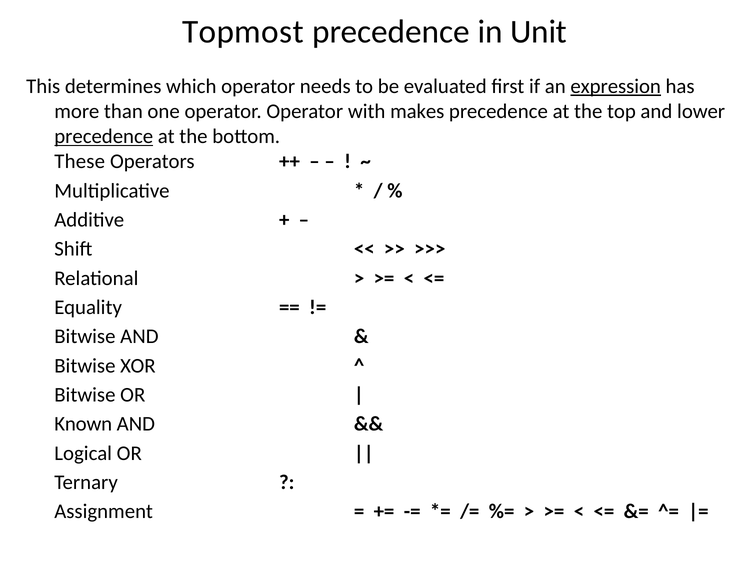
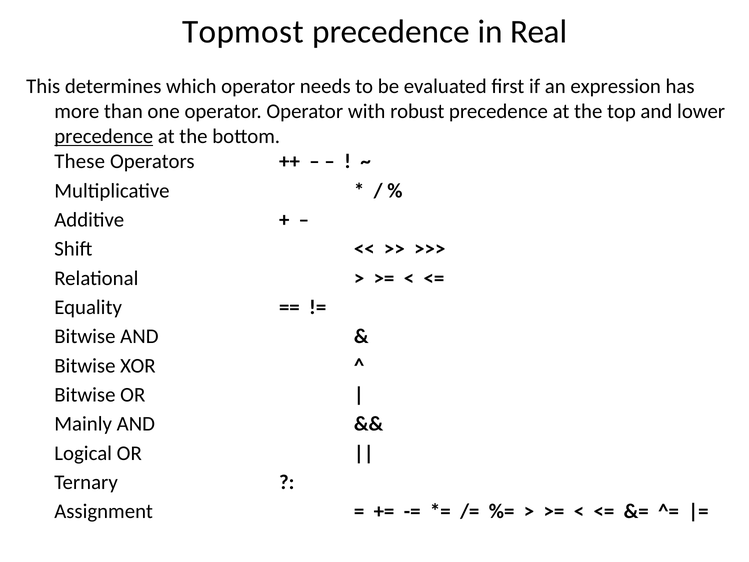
Unit: Unit -> Real (539, 32)
expression underline: present -> none (616, 86)
makes: makes -> robust (417, 111)
Known: Known -> Mainly (83, 424)
